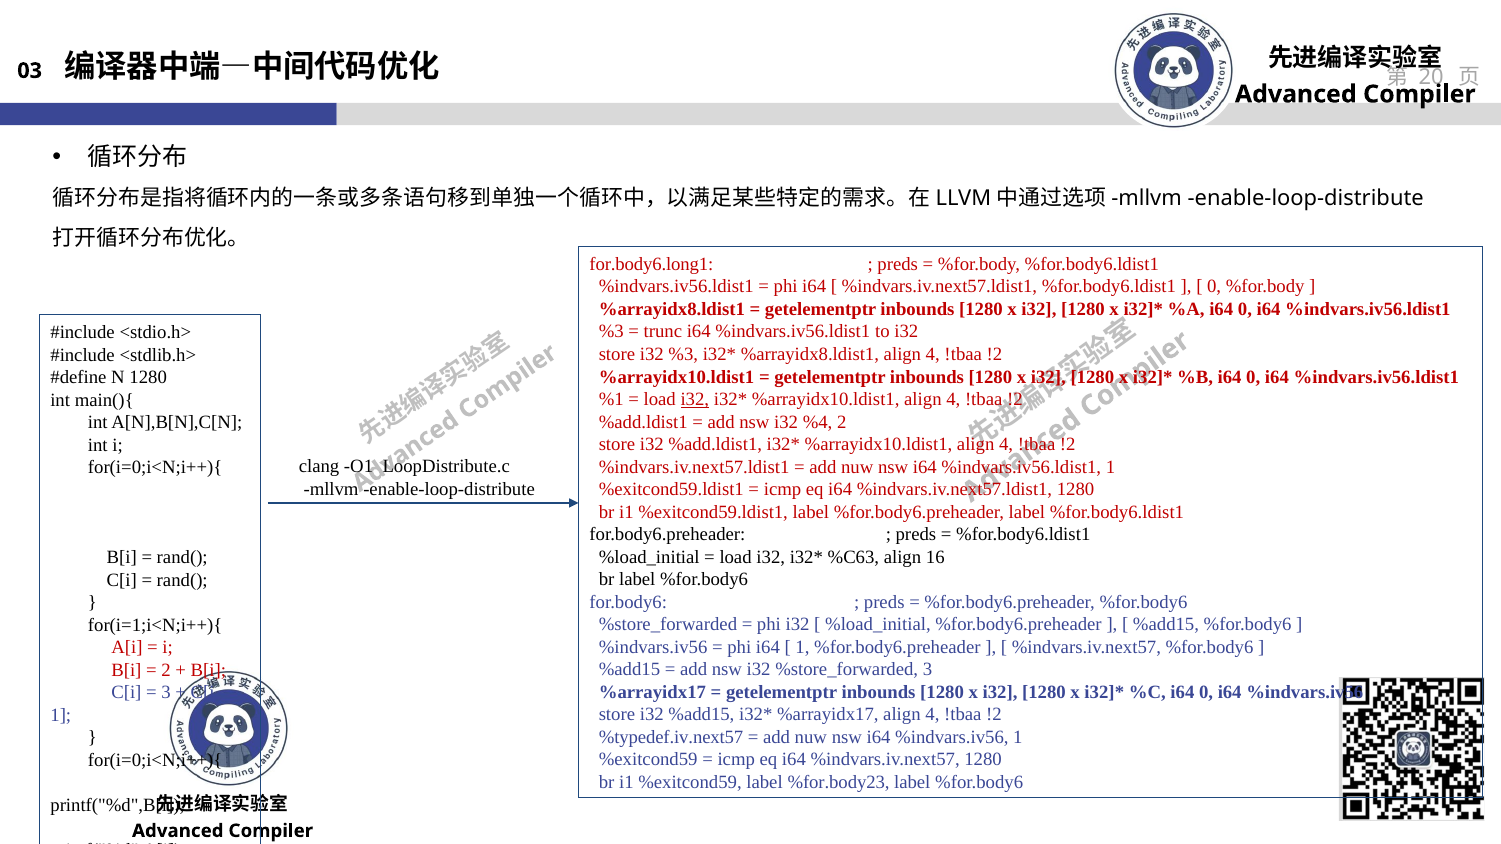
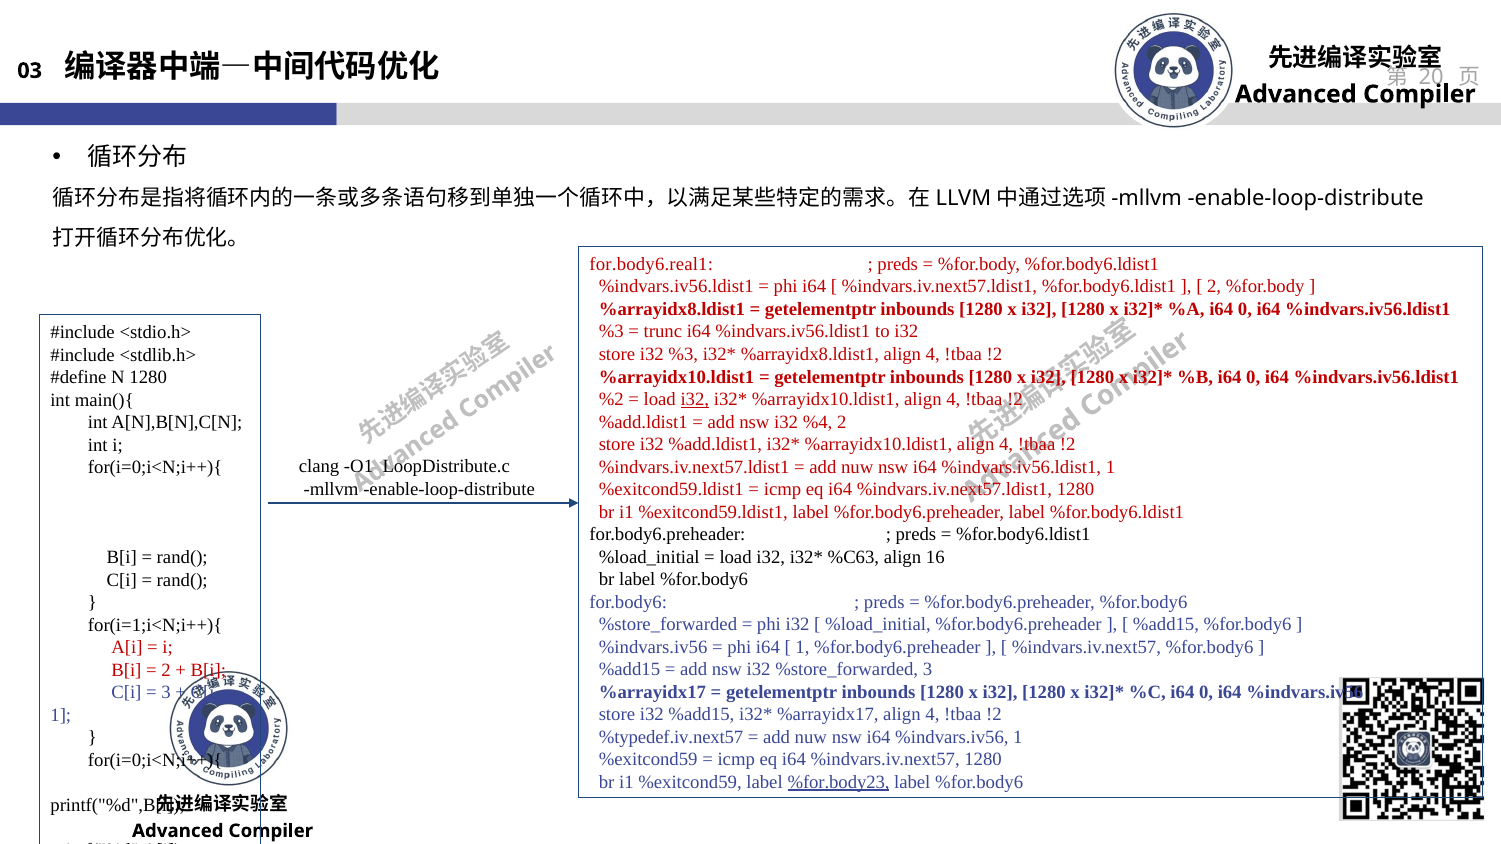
for.body6.long1: for.body6.long1 -> for.body6.real1 (651, 264)
0: 0 -> 2 (1214, 287)
%1: %1 -> %2 (611, 399)
%for.body23 underline: none -> present (839, 782)
